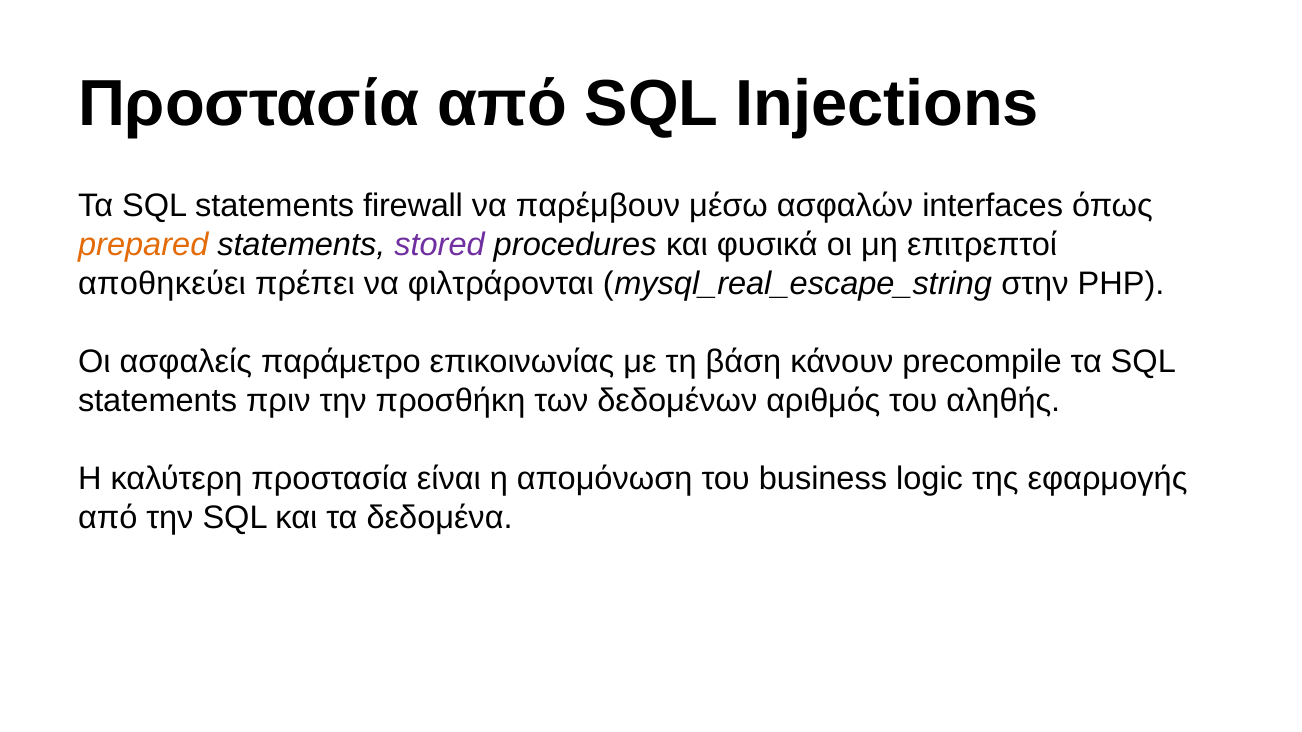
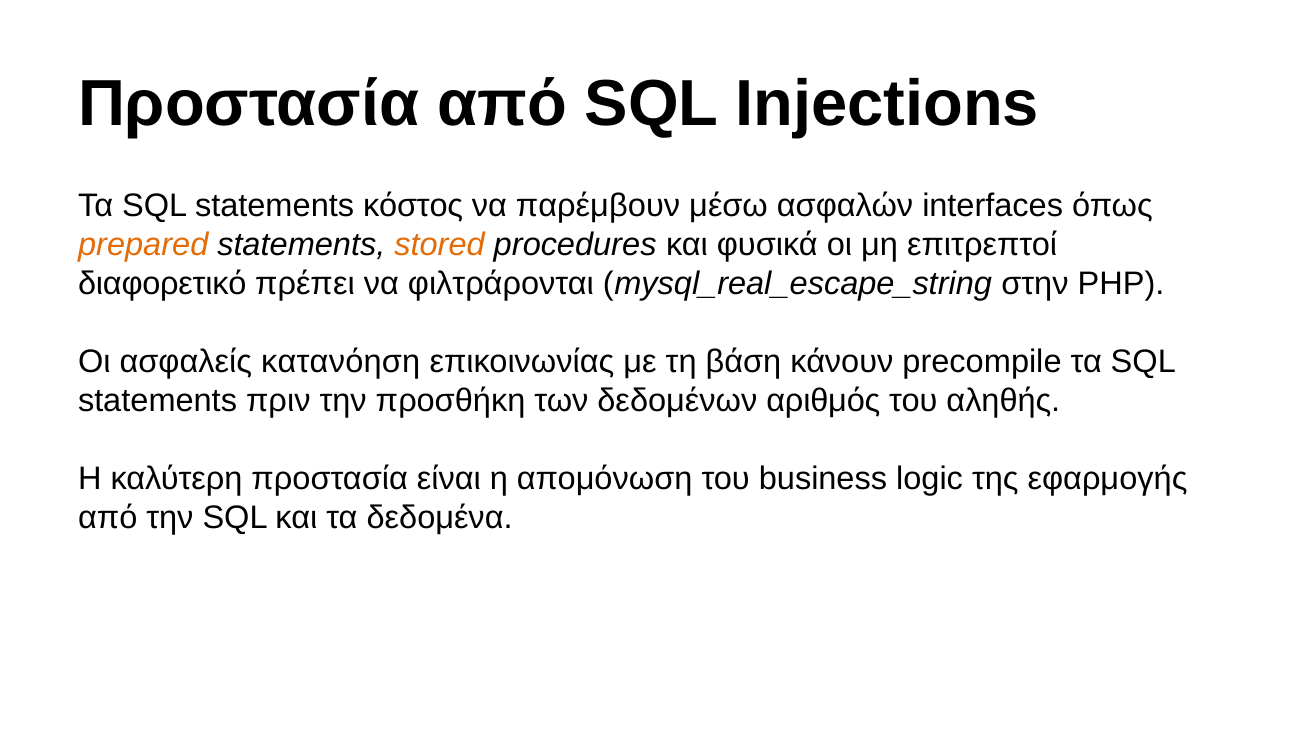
firewall: firewall -> κόστος (413, 206)
stored colour: purple -> orange (440, 245)
αποθηκεύει: αποθηκεύει -> διαφορετικό (162, 284)
παράμετρο: παράμετρο -> κατανόηση (341, 362)
